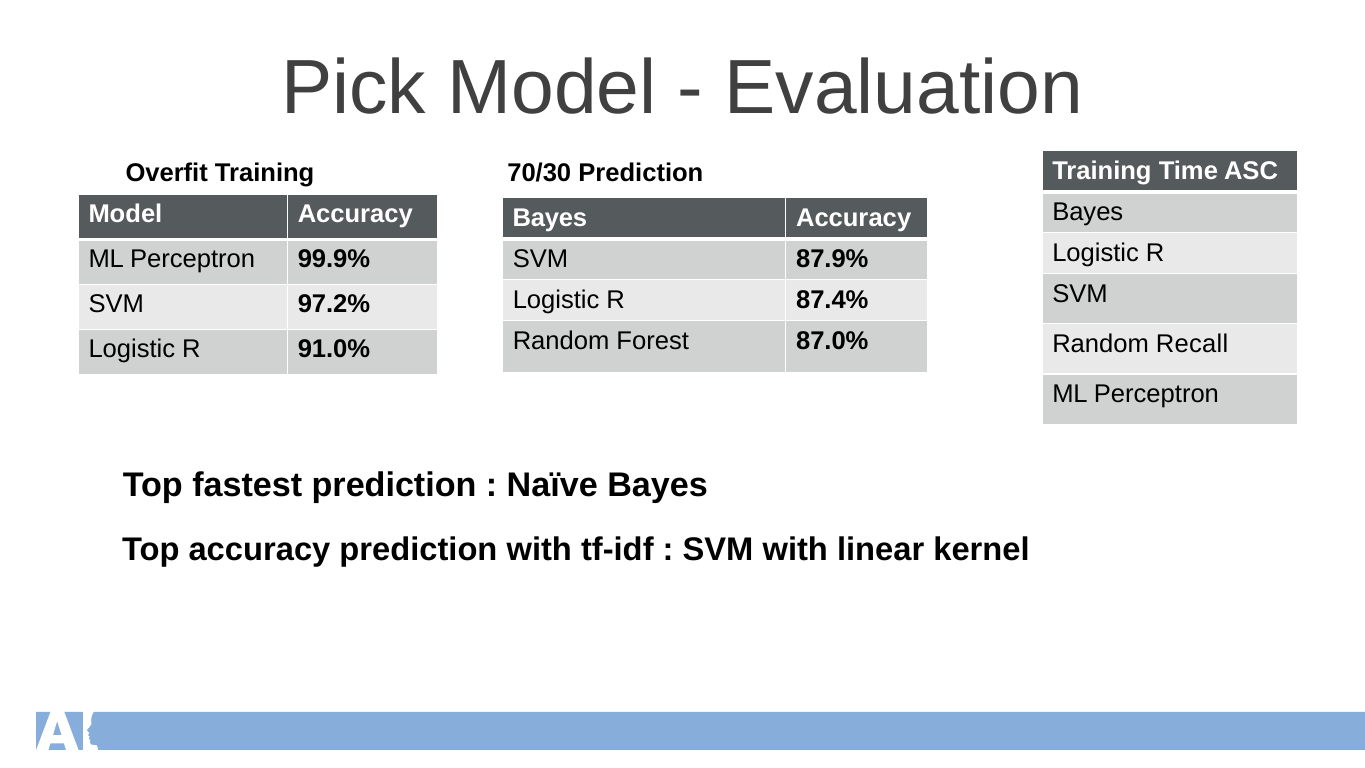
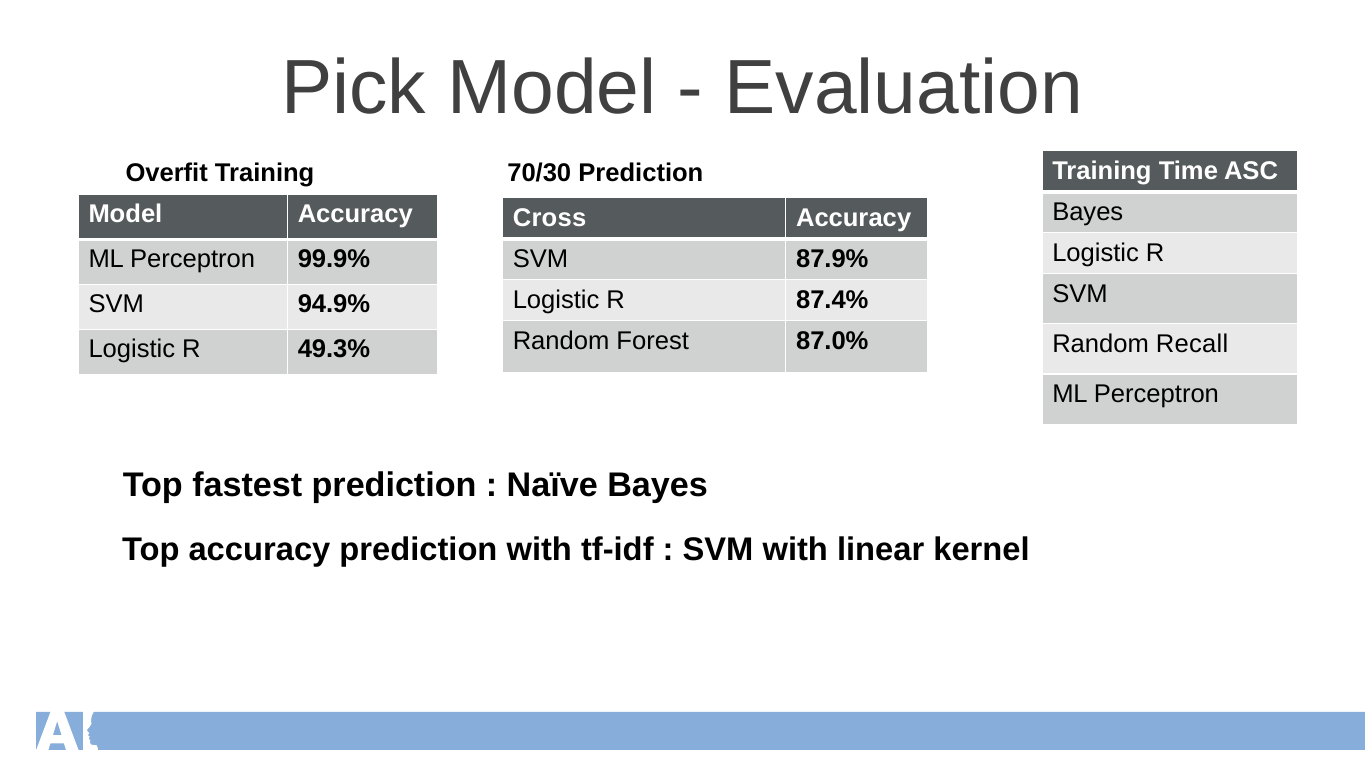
Bayes: Bayes -> Cross (550, 218)
97.2%: 97.2% -> 94.9% (334, 304)
91.0%: 91.0% -> 49.3% (334, 349)
